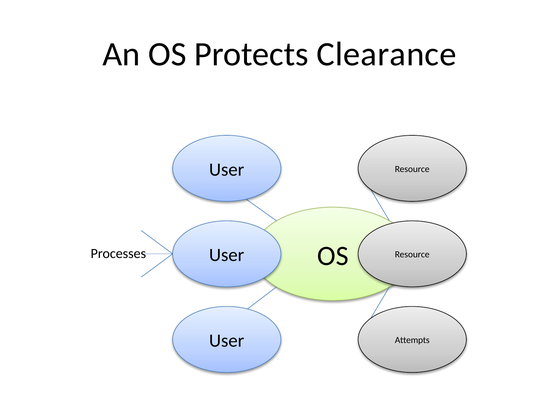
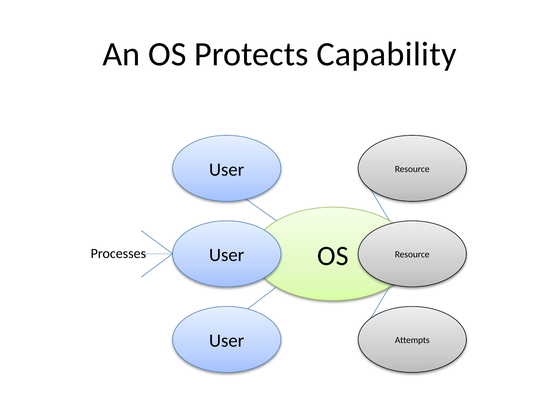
Clearance: Clearance -> Capability (386, 54)
